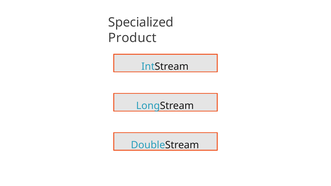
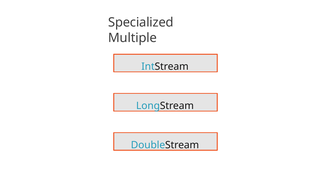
Product: Product -> Multiple (133, 38)
